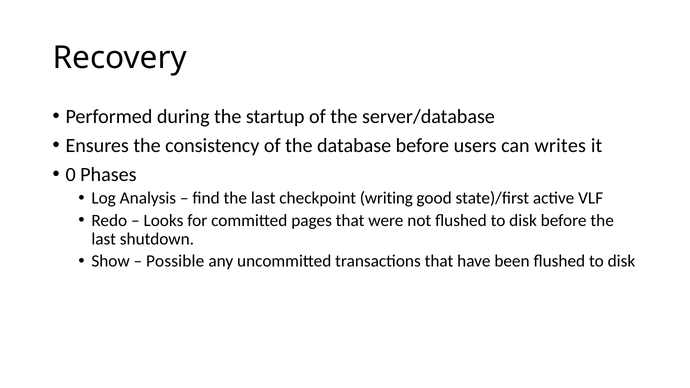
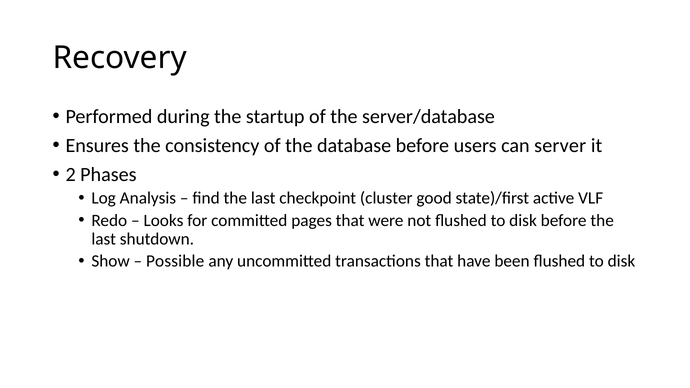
writes: writes -> server (560, 146)
0: 0 -> 2 (71, 175)
writing: writing -> cluster (386, 198)
